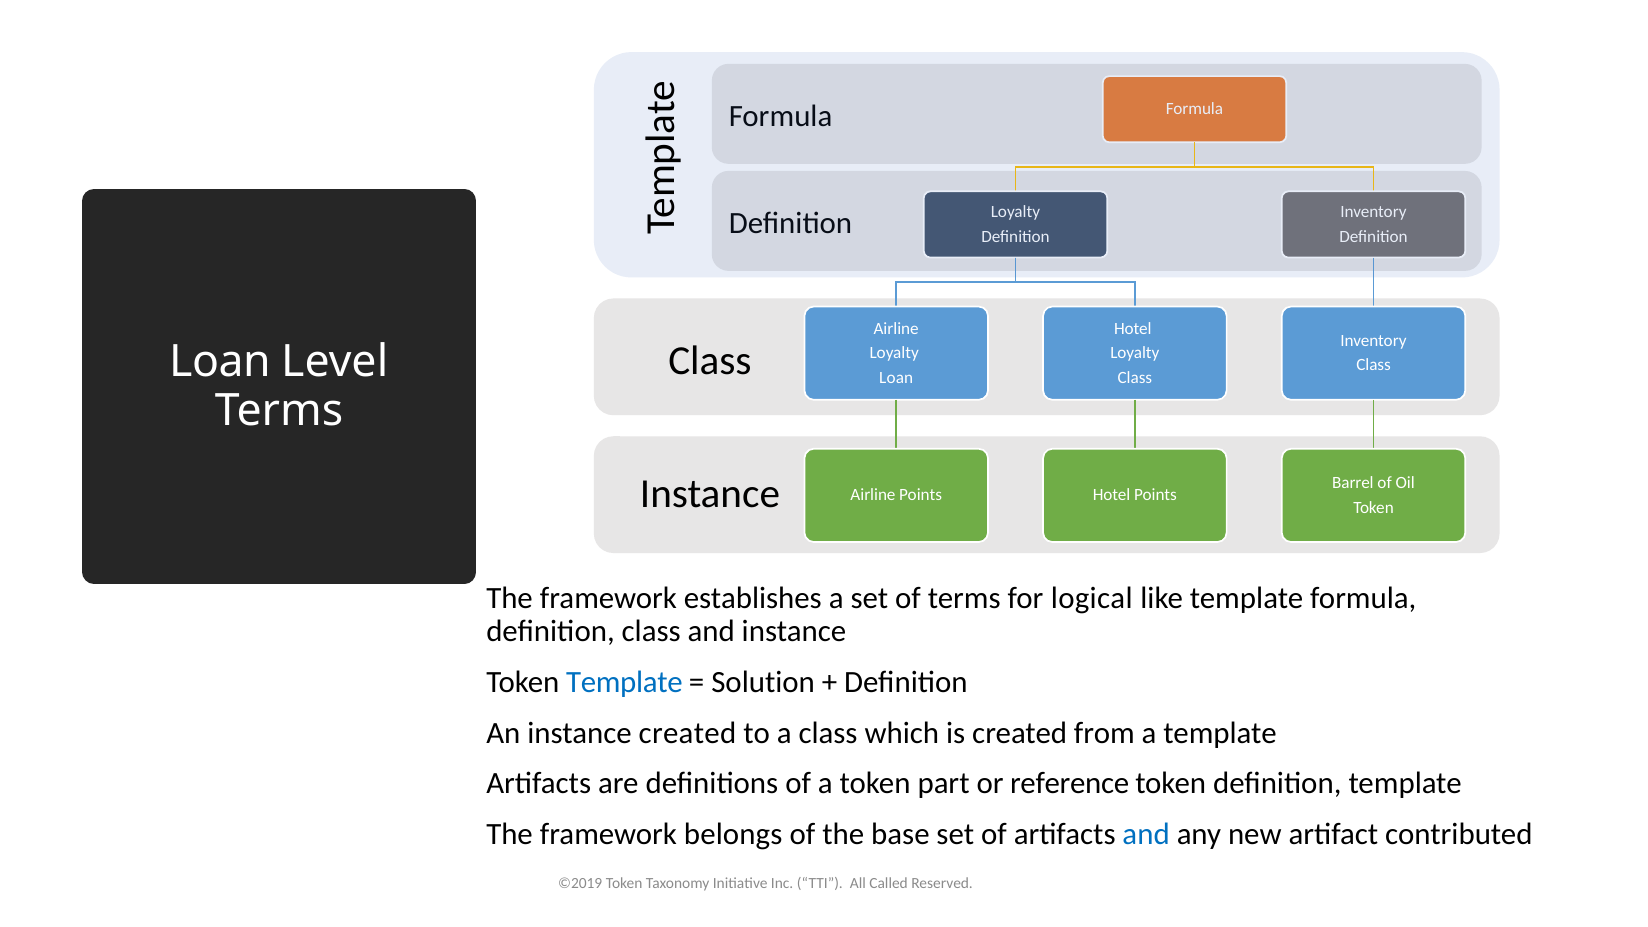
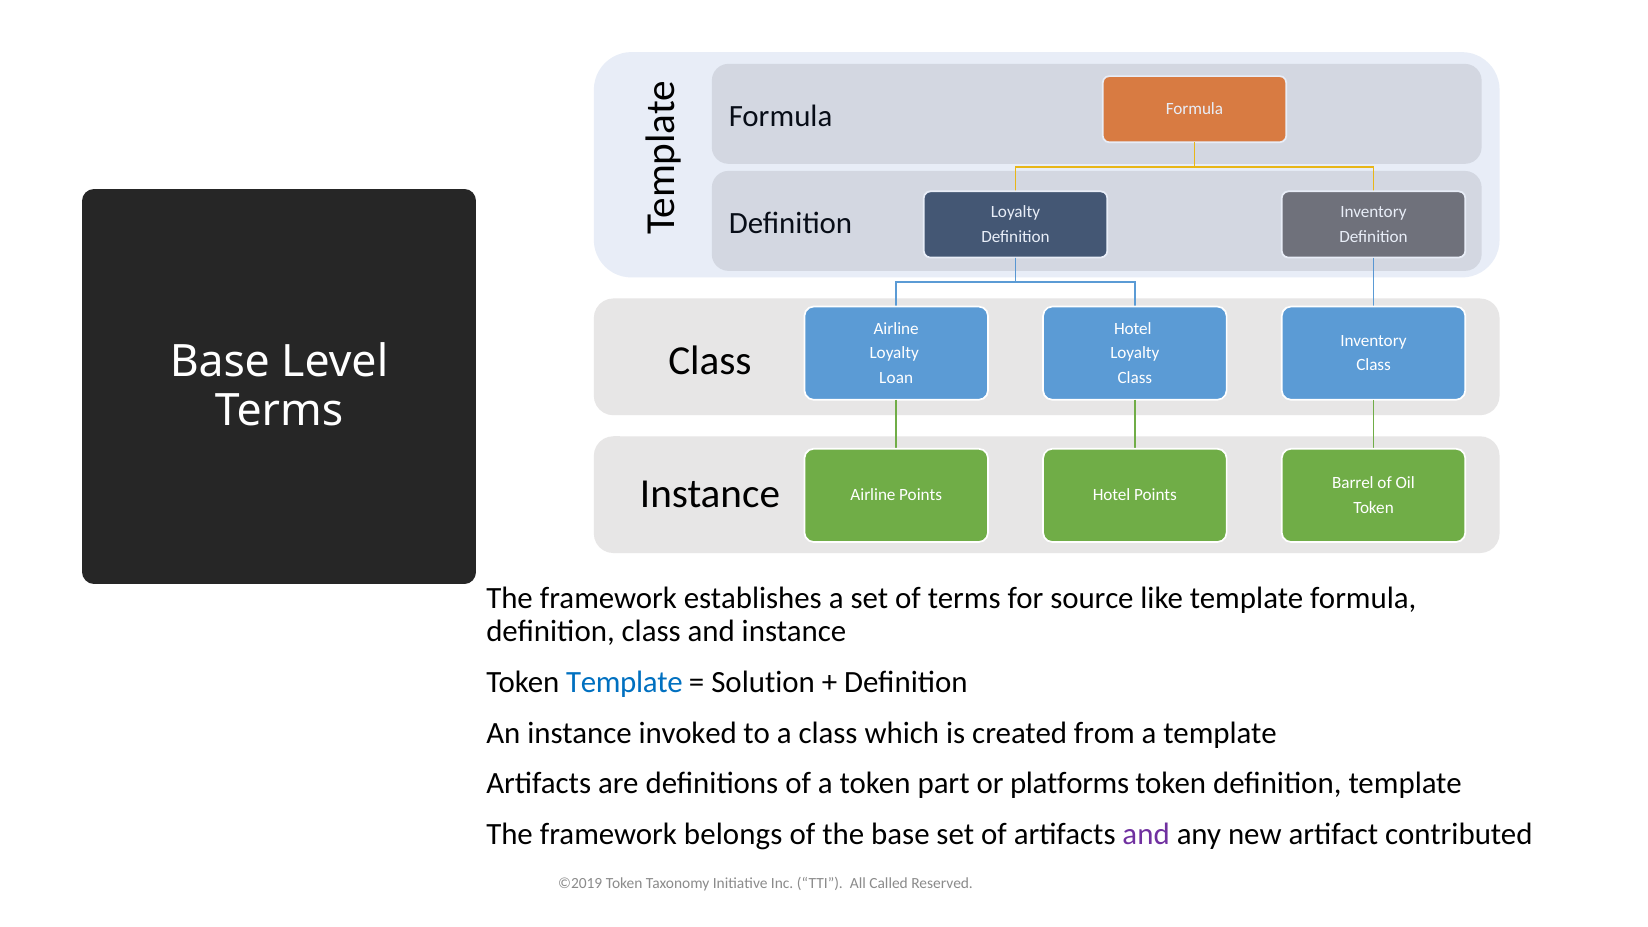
Loan: Loan -> Base (220, 362)
logical: logical -> source (1092, 598)
instance created: created -> invoked (688, 733)
reference: reference -> platforms (1070, 783)
and colour: blue -> purple (1146, 834)
